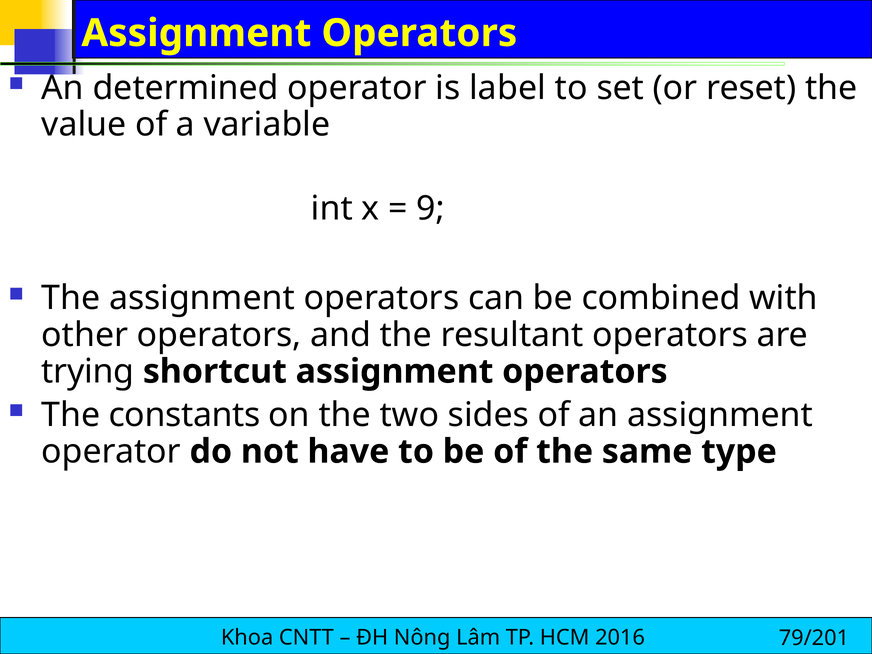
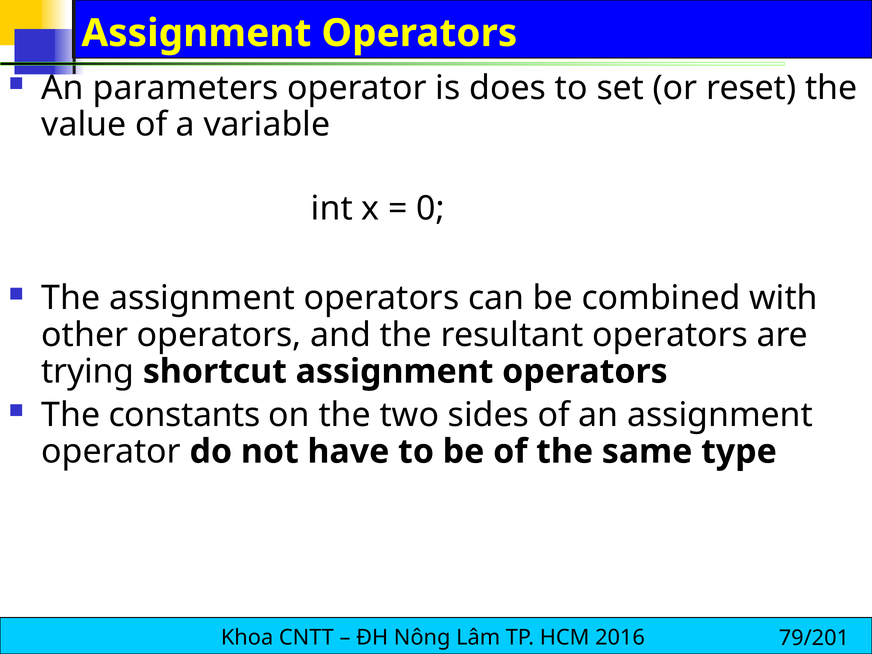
determined: determined -> parameters (186, 88)
label: label -> does (508, 88)
9: 9 -> 0 (431, 209)
